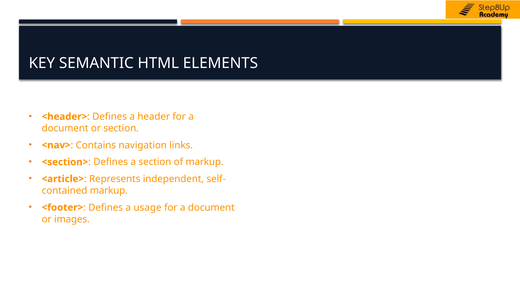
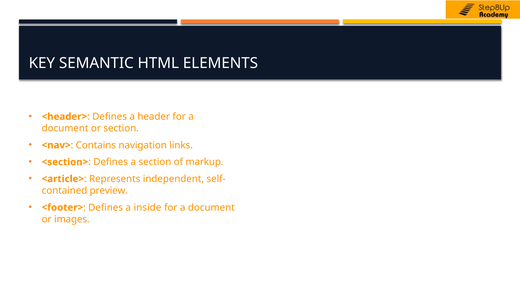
markup: markup -> preview (109, 191)
usage: usage -> inside (148, 208)
